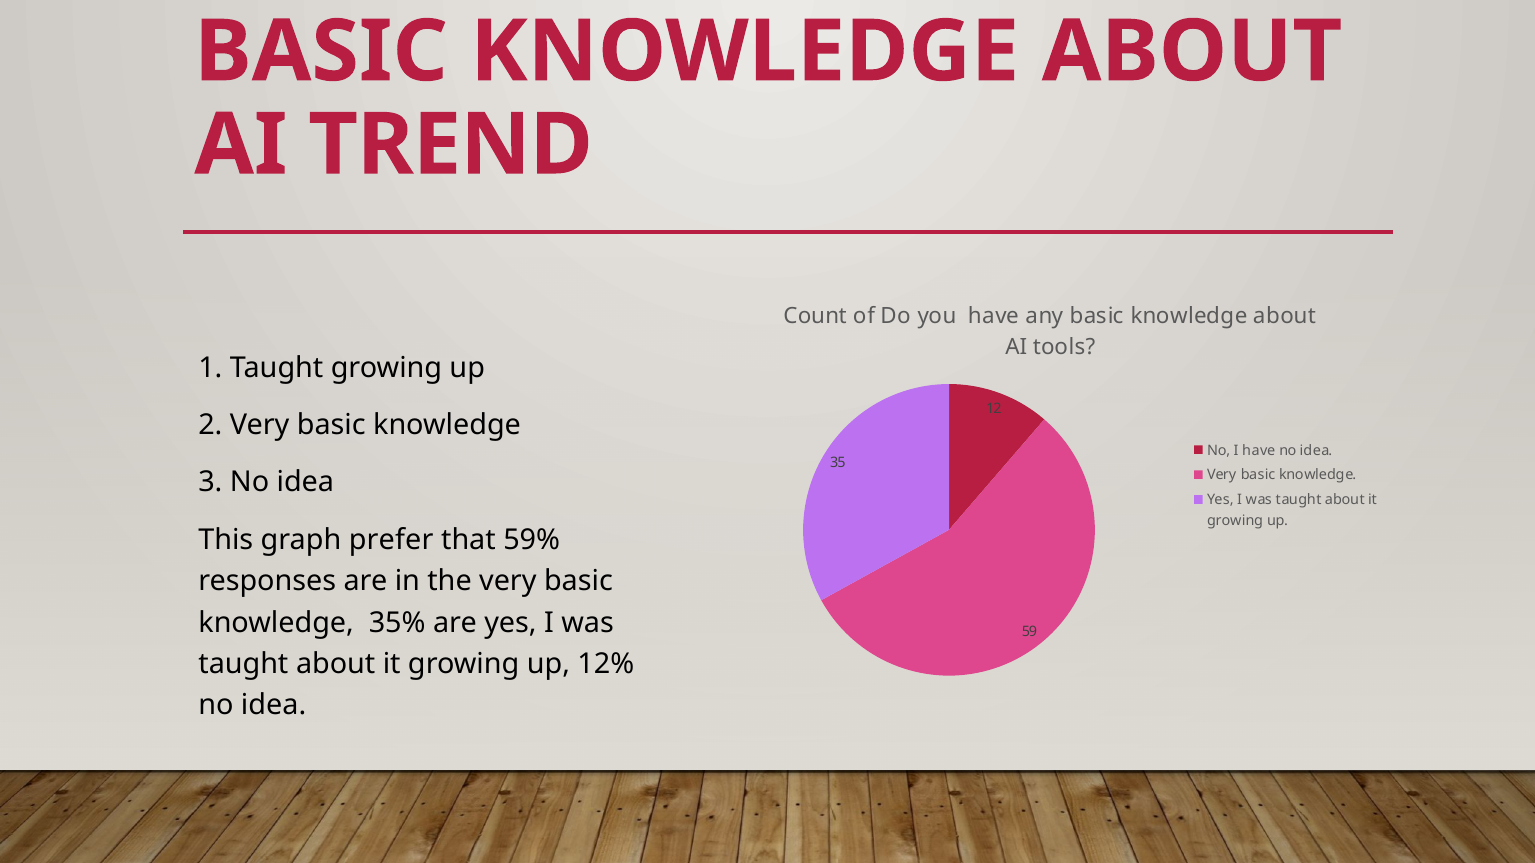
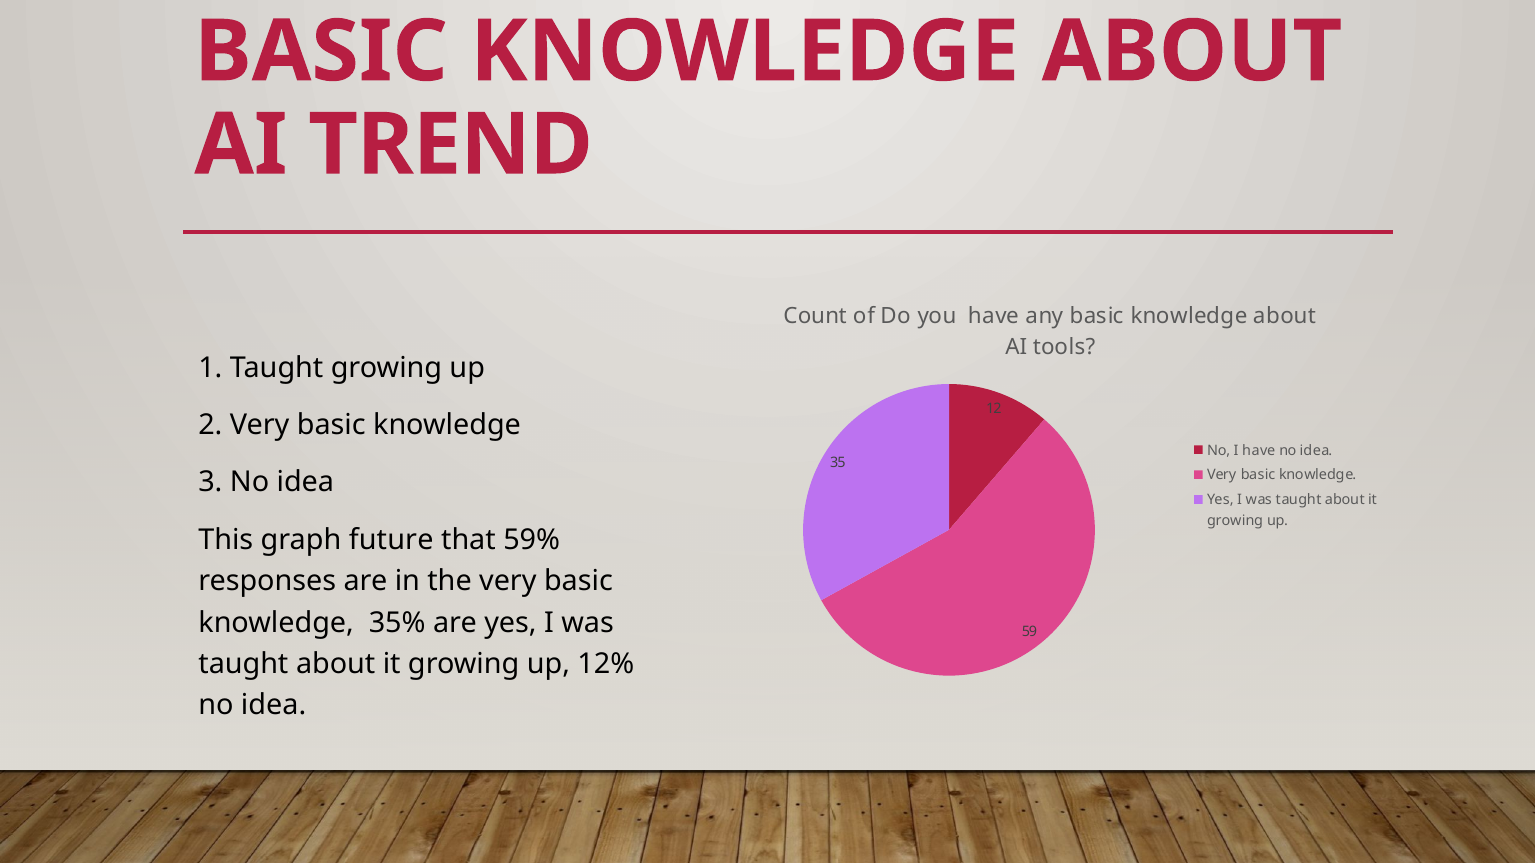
prefer: prefer -> future (391, 540)
